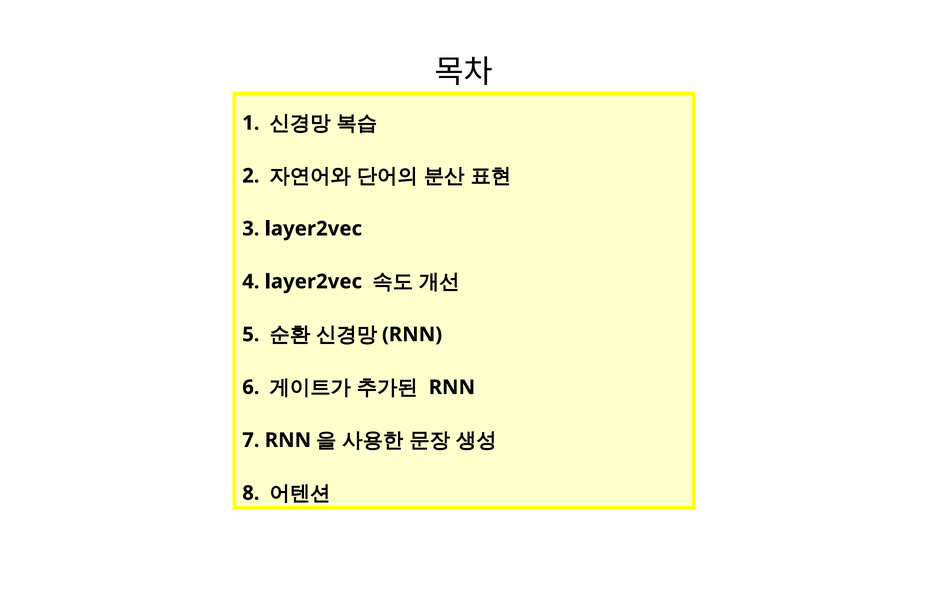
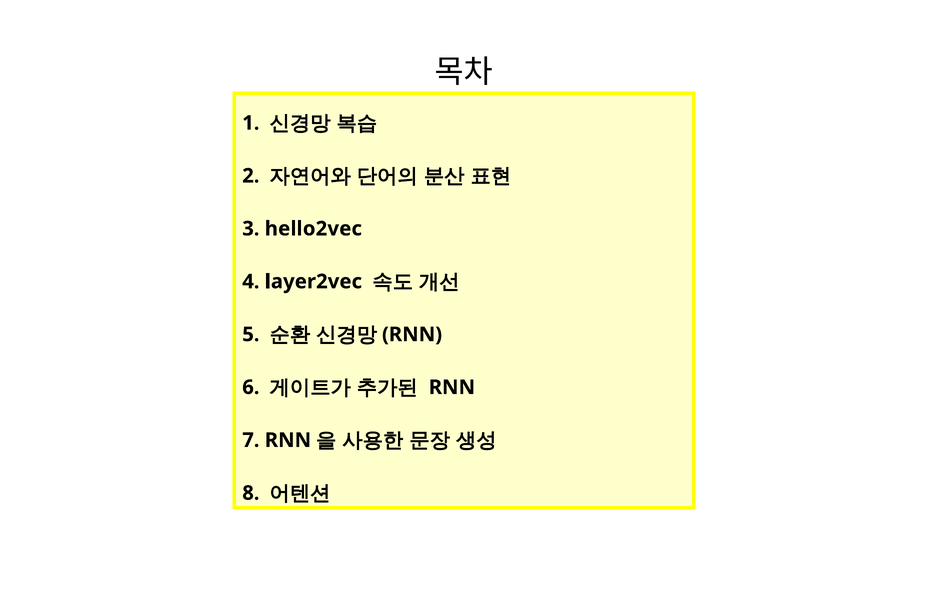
3 layer2vec: layer2vec -> hello2vec (313, 229)
